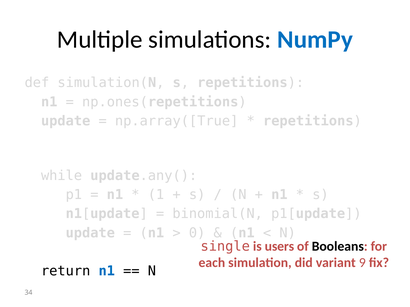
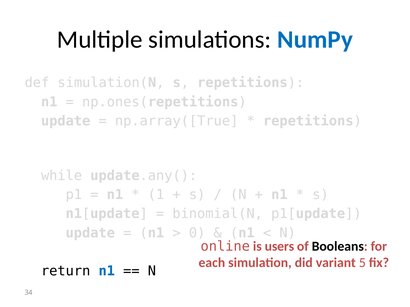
single: single -> online (225, 247)
9: 9 -> 5 (362, 263)
